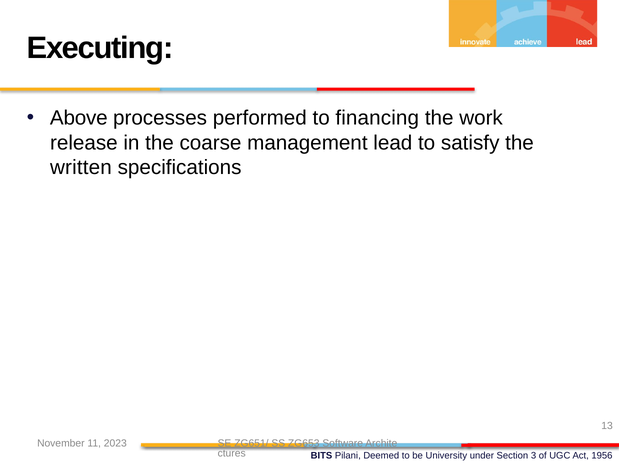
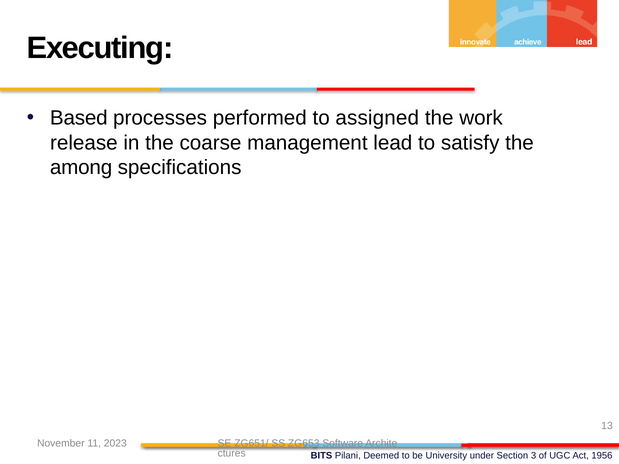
Above: Above -> Based (79, 118)
financing: financing -> assigned (377, 118)
written: written -> among (81, 168)
